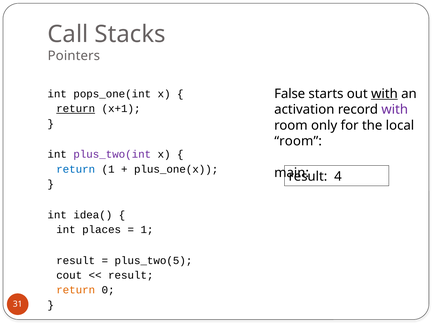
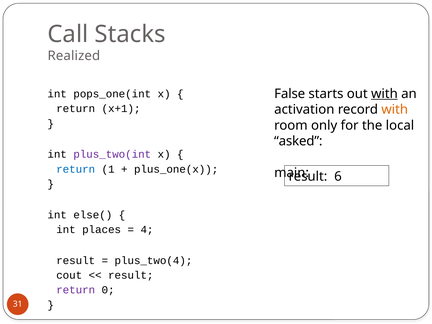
Pointers: Pointers -> Realized (74, 56)
return underline: present -> none (76, 109)
with colour: purple -> orange (395, 110)
room: room -> asked (298, 141)
4: 4 -> 6 (338, 177)
idea(: idea( -> else( (93, 215)
1: 1 -> 4 (147, 230)
plus_two(5: plus_two(5 -> plus_two(4 (153, 261)
return colour: orange -> purple (76, 290)
